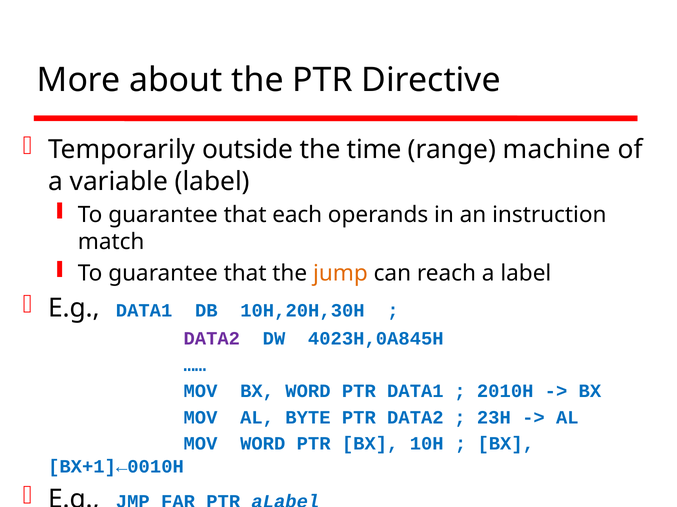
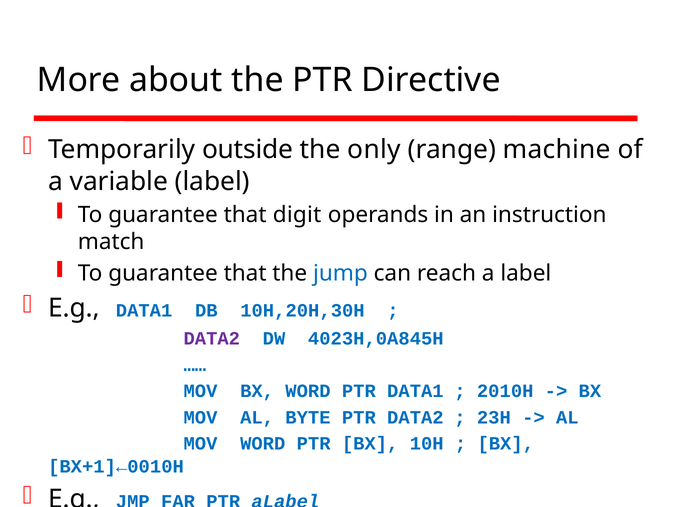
time: time -> only (374, 150)
each: each -> digit (297, 215)
jump colour: orange -> blue (340, 274)
